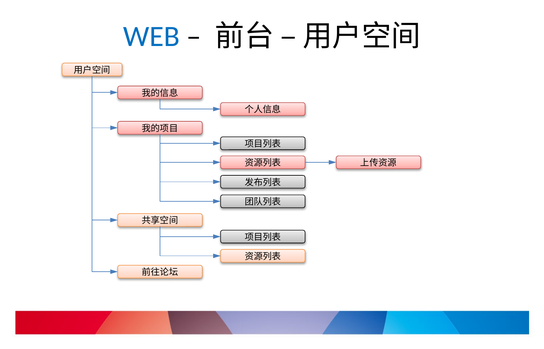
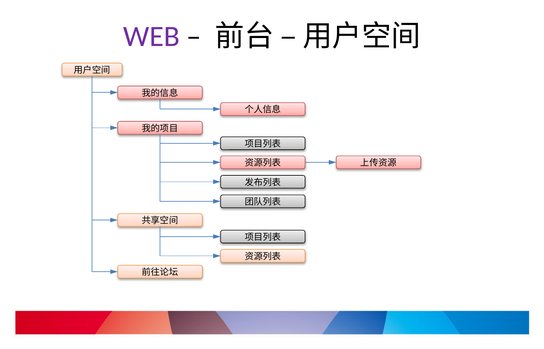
WEB colour: blue -> purple (152, 36)
